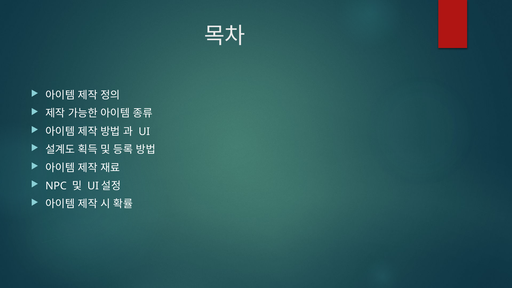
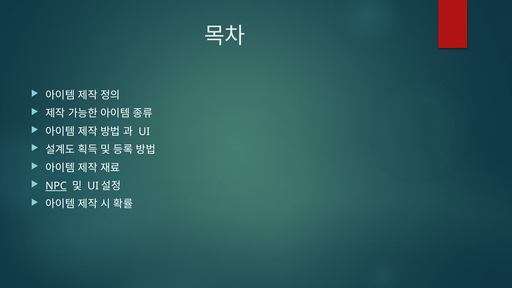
NPC underline: none -> present (56, 186)
